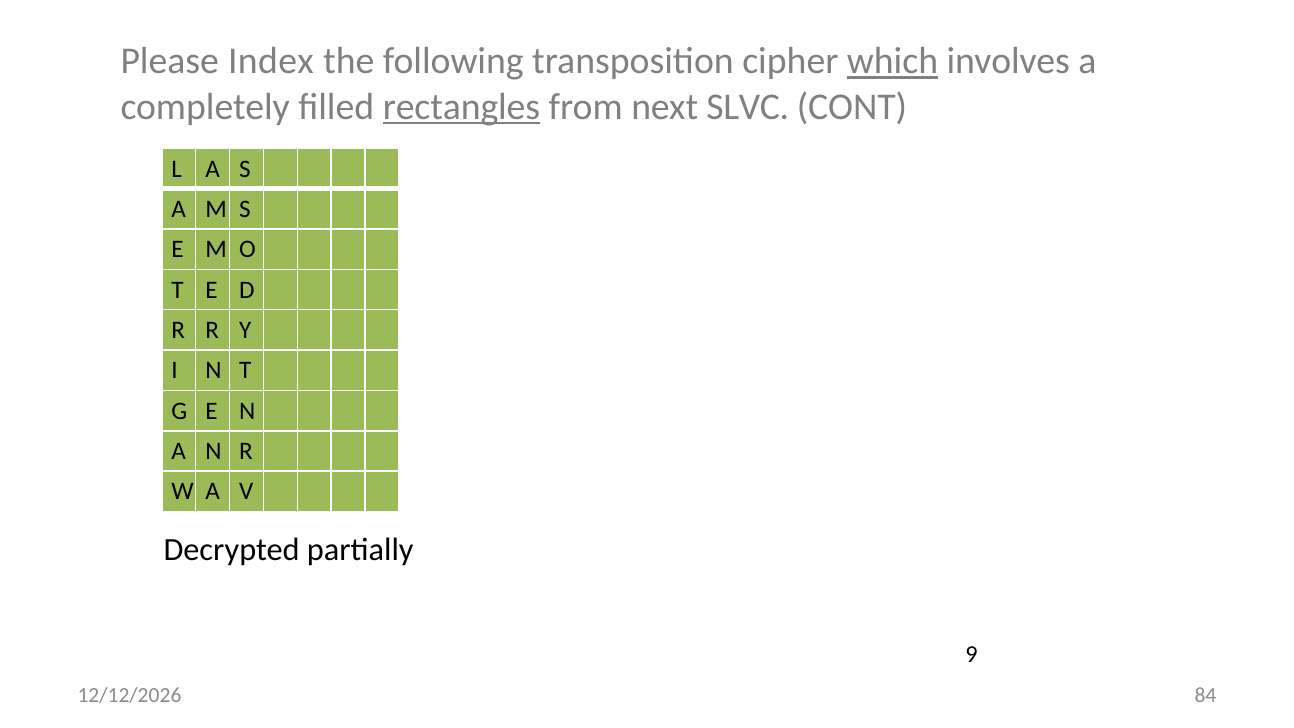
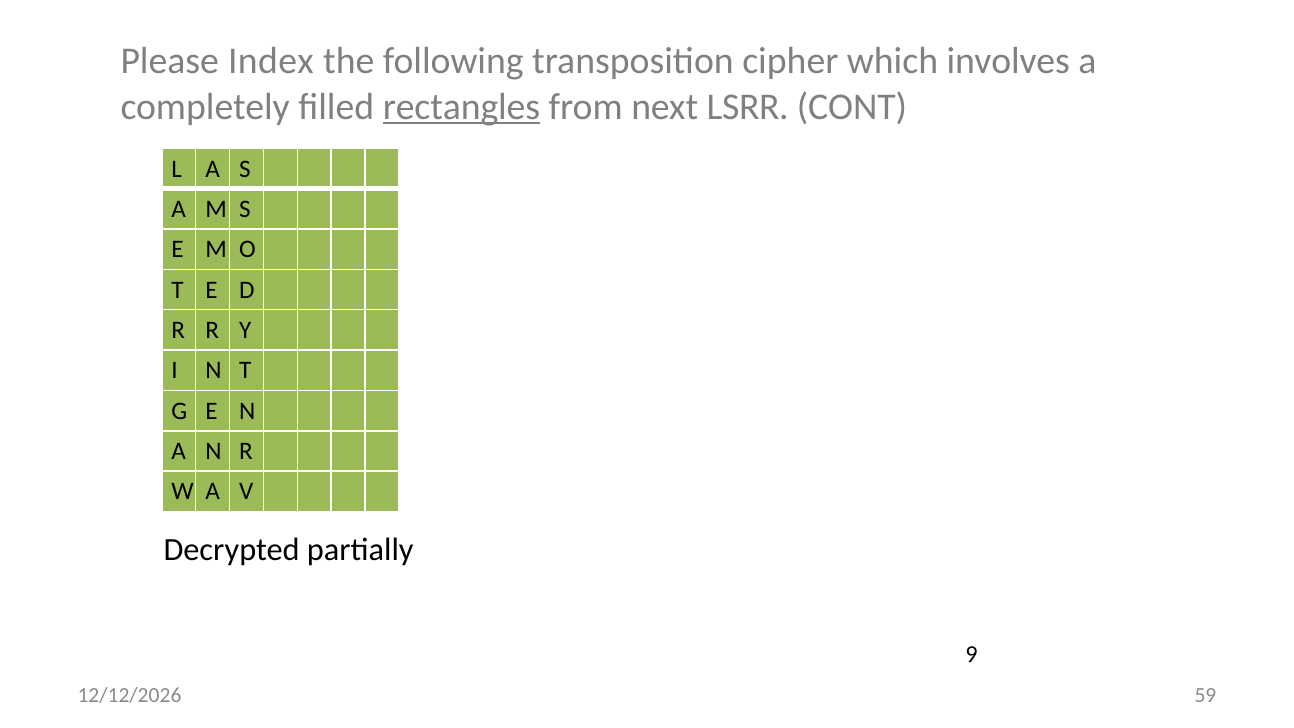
which underline: present -> none (892, 61)
SLVC: SLVC -> LSRR (748, 107)
84: 84 -> 59 (1205, 695)
